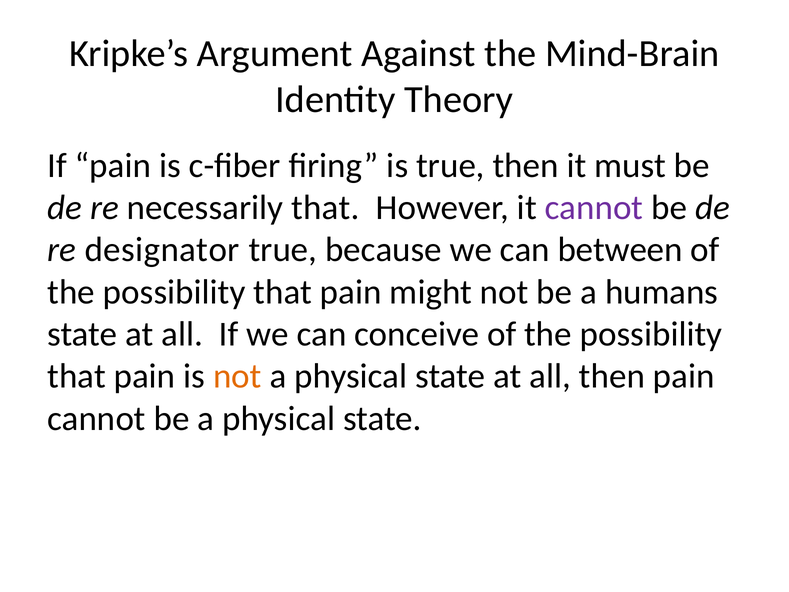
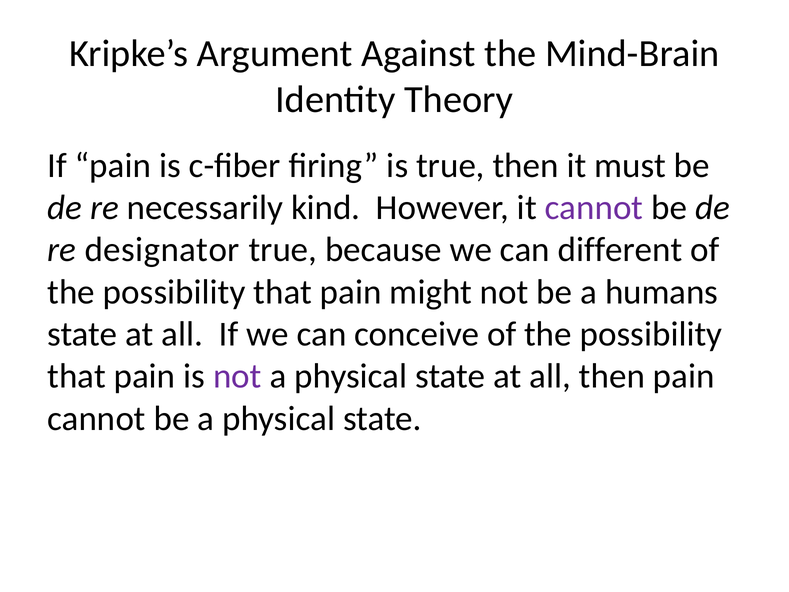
necessarily that: that -> kind (326, 208)
between: between -> different (620, 250)
not colour: orange -> purple (237, 376)
